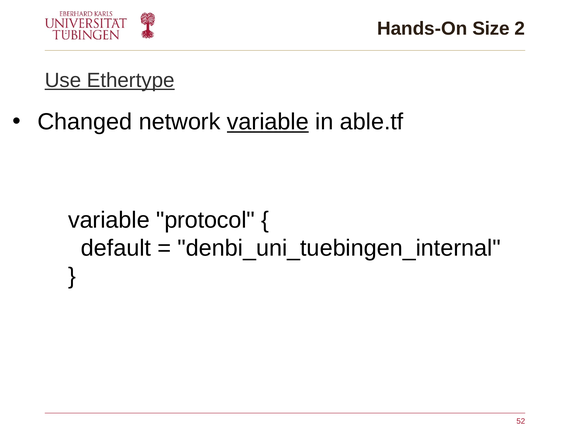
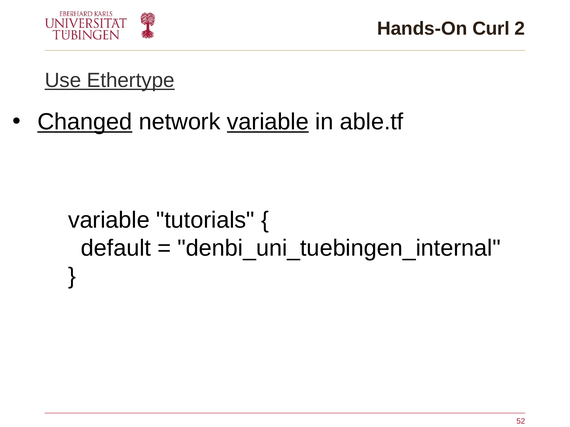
Size: Size -> Curl (491, 29)
Changed underline: none -> present (85, 122)
protocol: protocol -> tutorials (205, 220)
